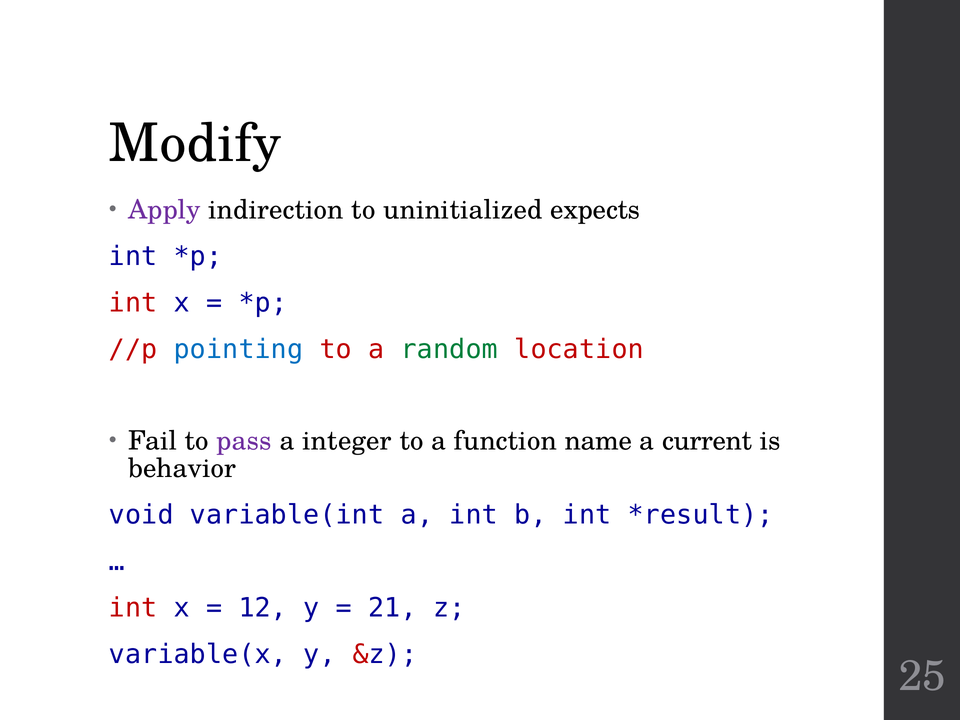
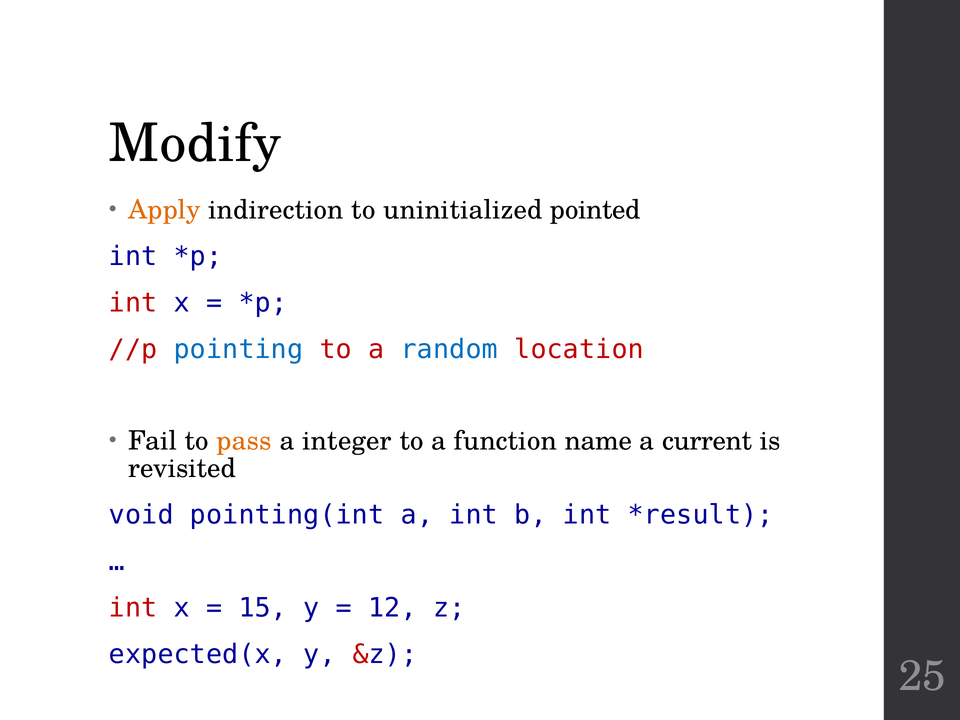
Apply colour: purple -> orange (164, 210)
expects: expects -> pointed (595, 210)
random colour: green -> blue (449, 349)
pass colour: purple -> orange (244, 441)
behavior: behavior -> revisited (182, 468)
variable(int: variable(int -> pointing(int (287, 515)
12: 12 -> 15 (263, 608)
21: 21 -> 12 (392, 608)
variable(x: variable(x -> expected(x (198, 654)
